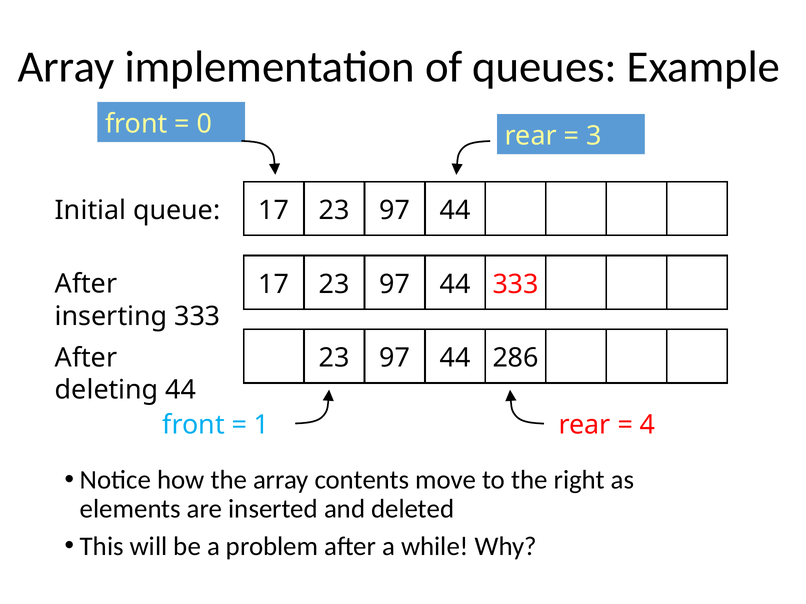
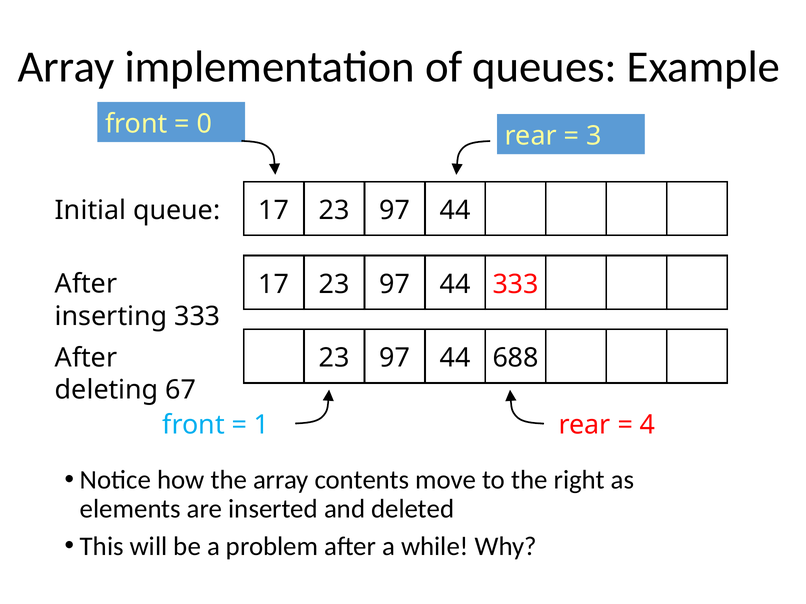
286: 286 -> 688 (516, 358)
deleting 44: 44 -> 67 (181, 390)
